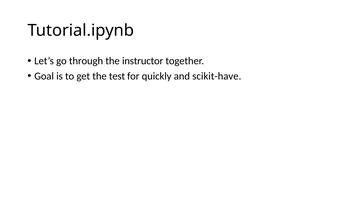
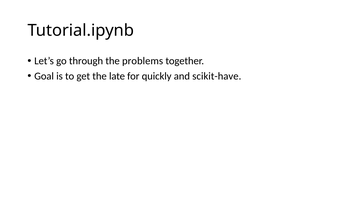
instructor: instructor -> problems (143, 61)
test: test -> late (117, 76)
